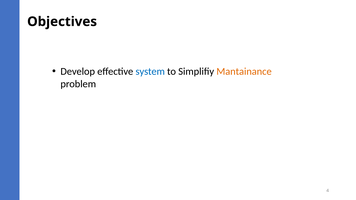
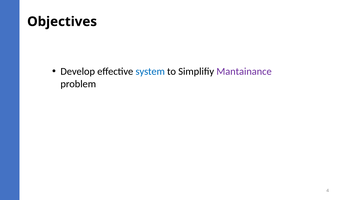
Mantainance colour: orange -> purple (244, 72)
